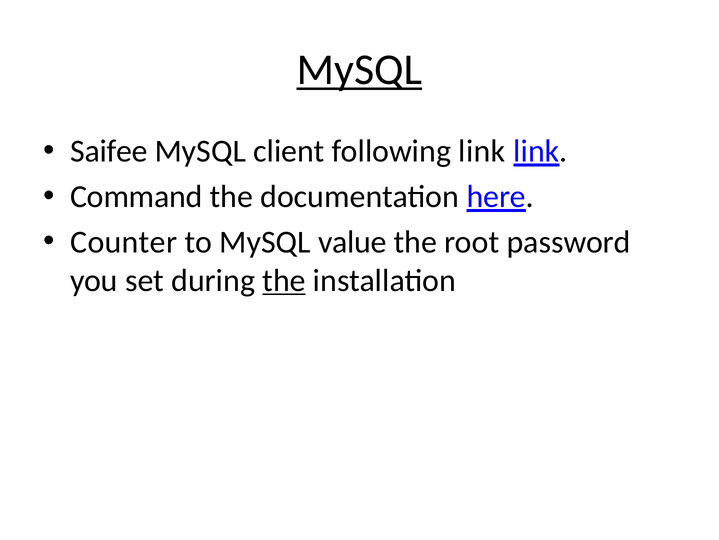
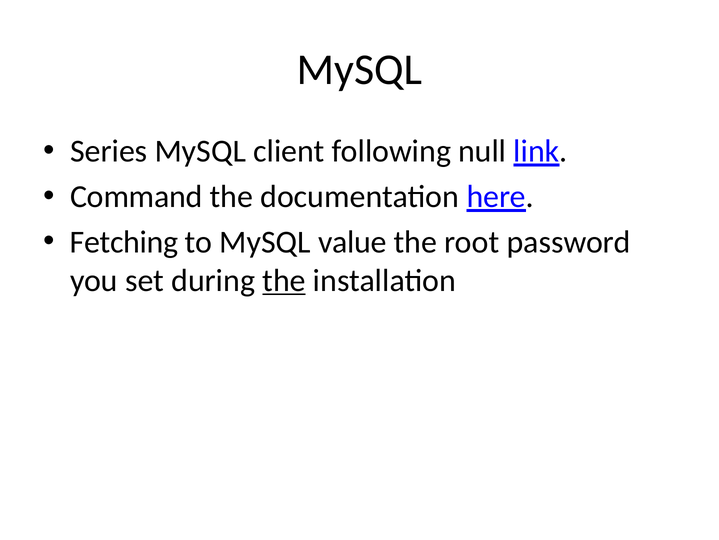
MySQL underline: present -> none (359, 70)
Saifee: Saifee -> Series (109, 151)
following link: link -> null (482, 151)
Counter: Counter -> Fetching (124, 242)
